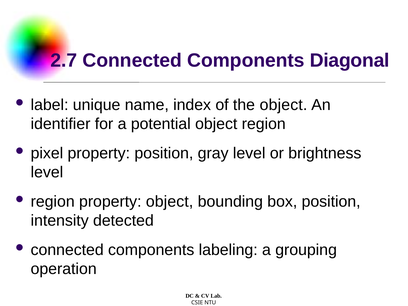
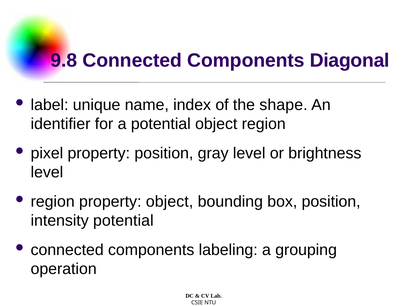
2.7: 2.7 -> 9.8 (64, 60)
the object: object -> shape (283, 105)
intensity detected: detected -> potential (123, 221)
